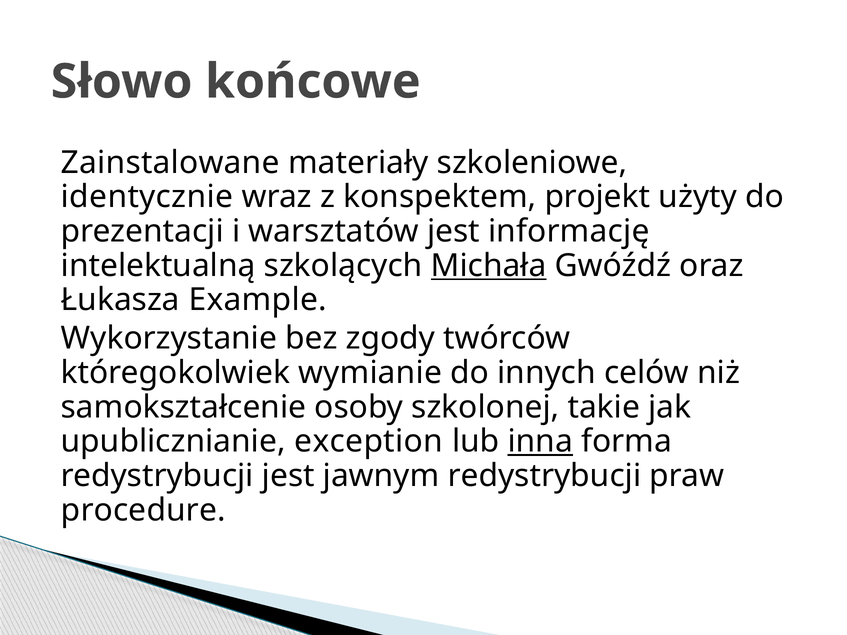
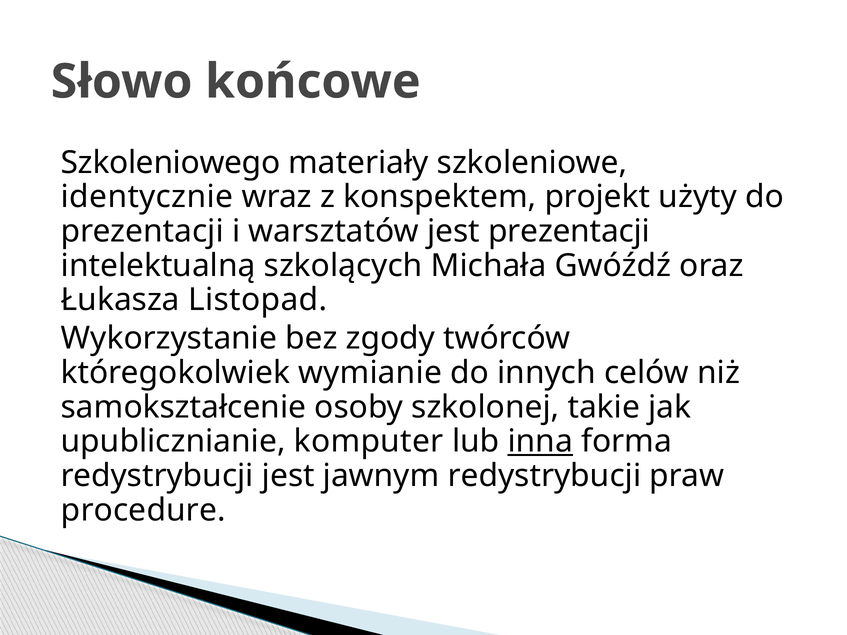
Zainstalowane: Zainstalowane -> Szkoleniowego (171, 163)
jest informację: informację -> prezentacji (569, 231)
Michała underline: present -> none (489, 266)
Example: Example -> Listopad (258, 300)
exception: exception -> komputer (369, 442)
